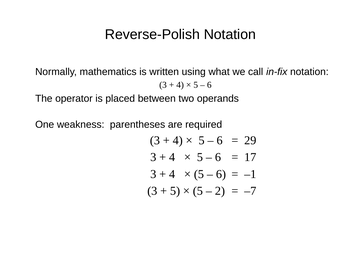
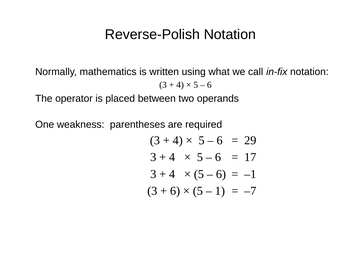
5: 5 -> 6 (175, 191)
2: 2 -> 1 (220, 191)
